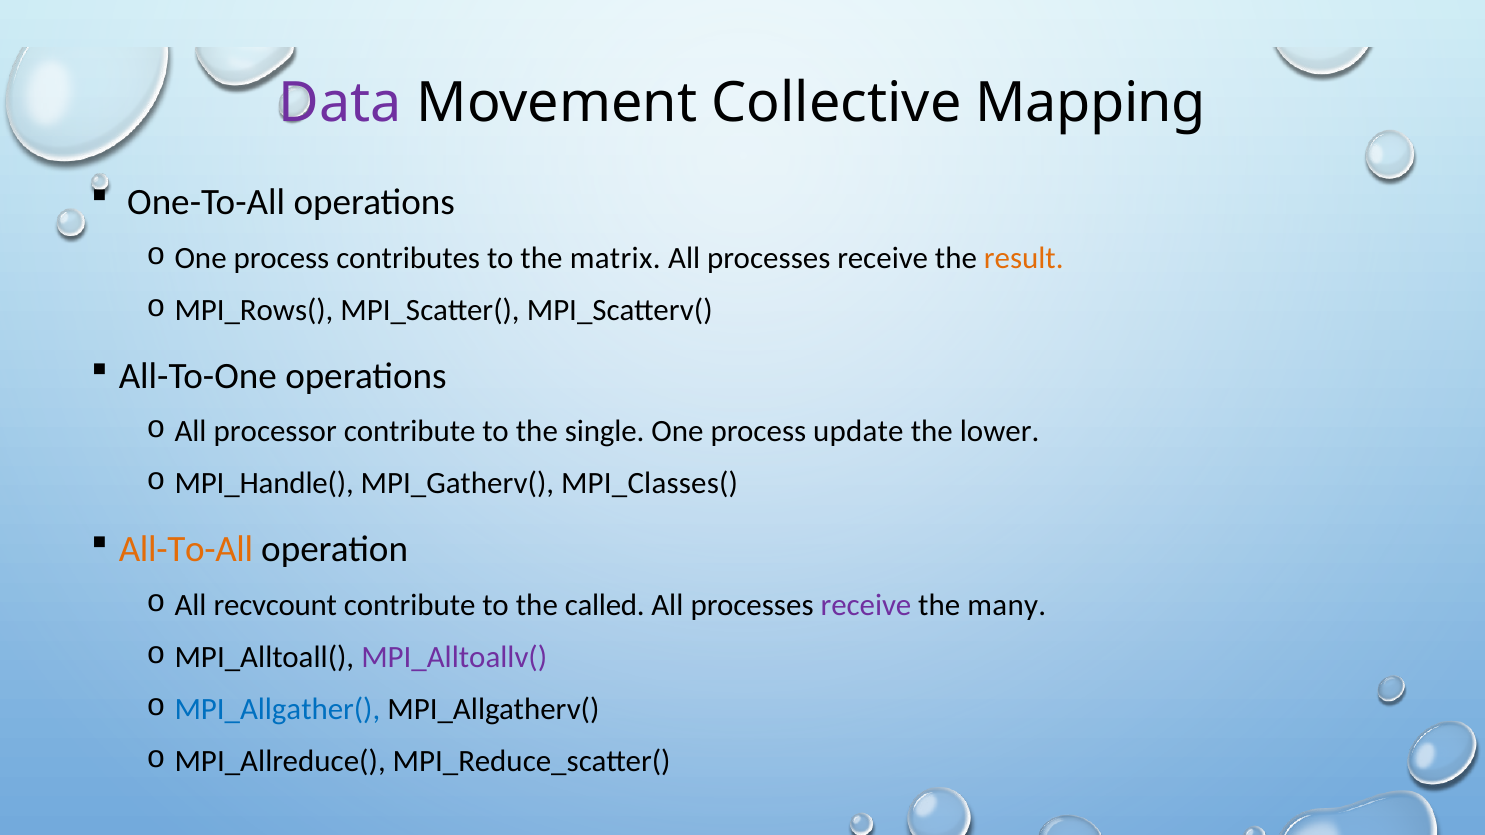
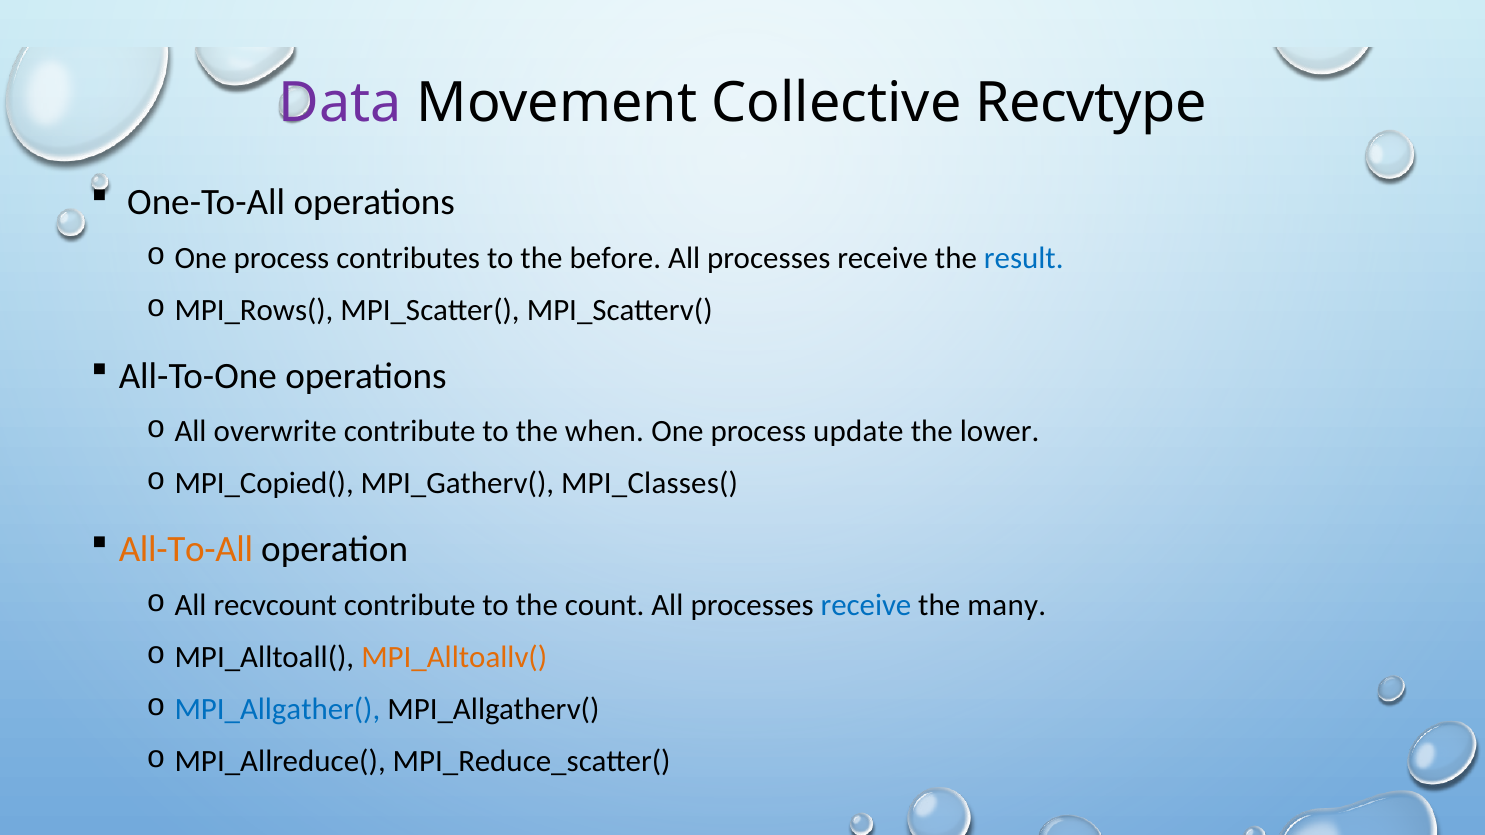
Mapping: Mapping -> Recvtype (1091, 104)
matrix: matrix -> before (615, 258)
result colour: orange -> blue (1024, 258)
processor: processor -> overwrite (275, 432)
single: single -> when (604, 432)
MPI_Handle(: MPI_Handle( -> MPI_Copied( (264, 484)
called: called -> count (605, 605)
receive colour: purple -> blue (866, 605)
MPI_Alltoallv( colour: purple -> orange (454, 657)
